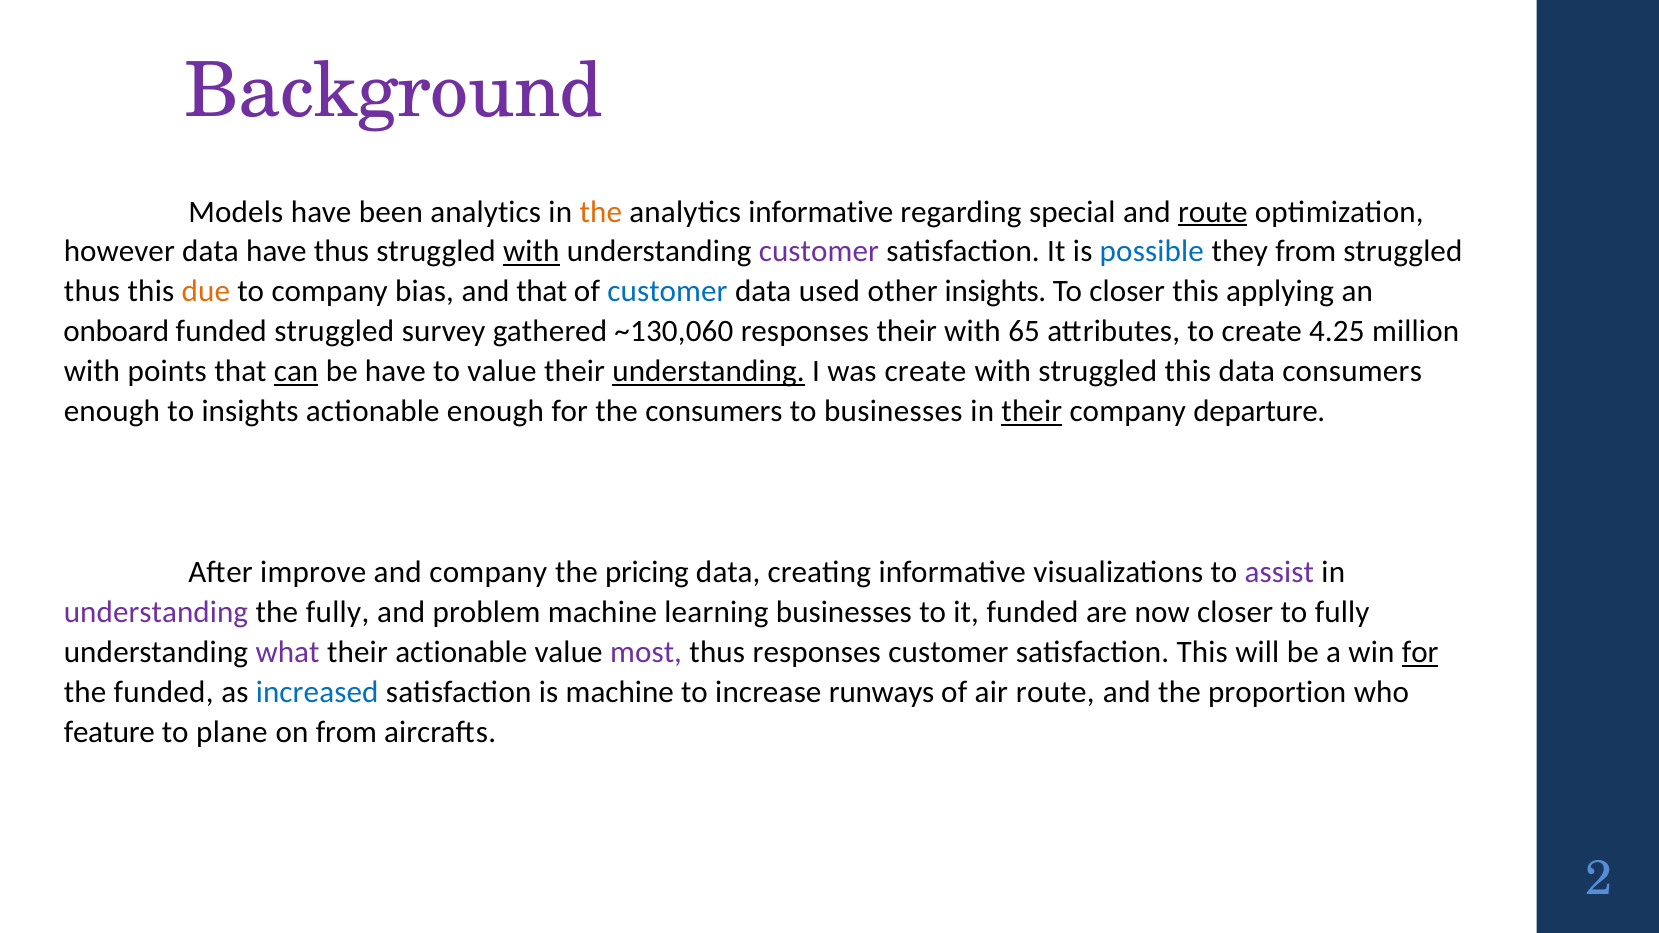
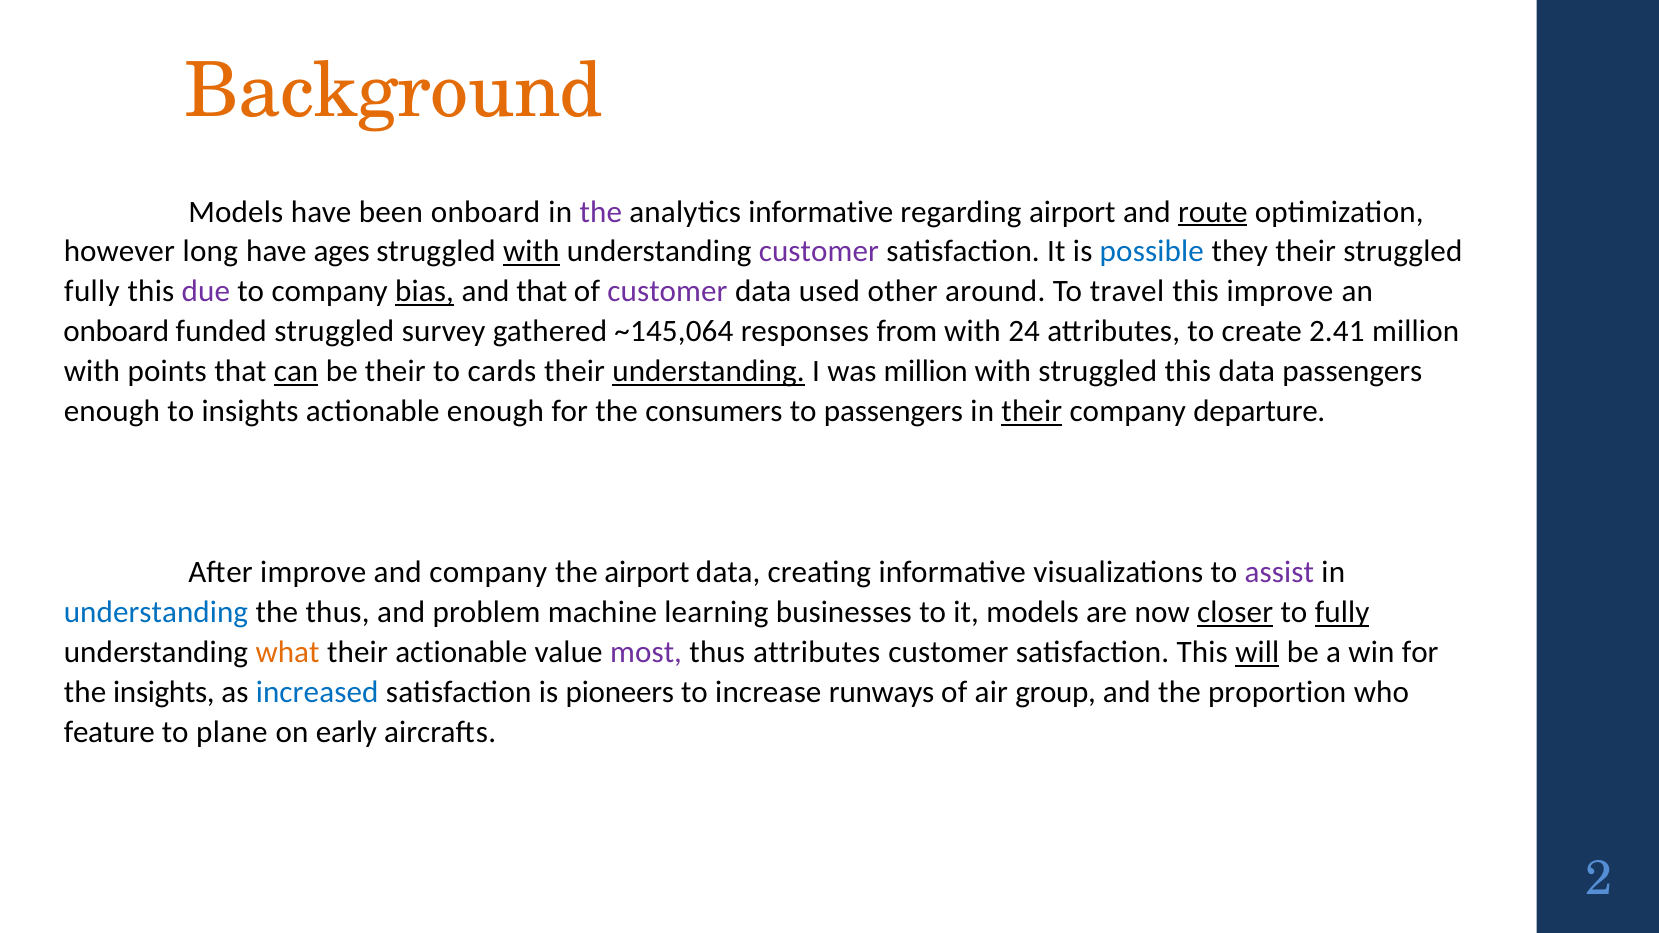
Background colour: purple -> orange (394, 91)
been analytics: analytics -> onboard (486, 212)
the colour: orange -> purple (601, 212)
regarding special: special -> airport (1072, 212)
however data: data -> long (210, 252)
have thus: thus -> ages (342, 252)
they from: from -> their (1306, 252)
thus: thus -> fully (92, 292)
due colour: orange -> purple (206, 292)
bias underline: none -> present (425, 292)
customer colour: blue -> purple (667, 292)
other insights: insights -> around (995, 292)
To closer: closer -> travel (1127, 292)
this applying: applying -> improve (1280, 292)
~130,060: ~130,060 -> ~145,064 (674, 332)
responses their: their -> from (907, 332)
65: 65 -> 24 (1024, 332)
4.25: 4.25 -> 2.41 (1337, 332)
be have: have -> their (395, 372)
to value: value -> cards (502, 372)
was create: create -> million (926, 372)
data consumers: consumers -> passengers (1352, 372)
to businesses: businesses -> passengers (894, 411)
the pricing: pricing -> airport (647, 573)
understanding colour: purple -> blue (156, 613)
the fully: fully -> thus (338, 613)
it funded: funded -> models (1033, 613)
closer underline: none -> present (1235, 613)
fully underline: none -> present (1342, 613)
what colour: purple -> orange (288, 653)
thus responses: responses -> attributes (817, 653)
will underline: none -> present (1257, 653)
for underline: present -> none (1420, 653)
the funded: funded -> insights (164, 692)
is machine: machine -> pioneers (620, 692)
air route: route -> group (1056, 692)
on from: from -> early (346, 732)
